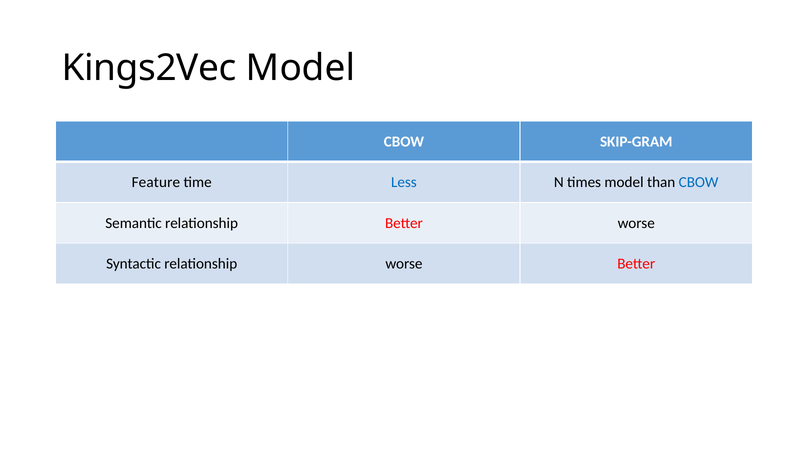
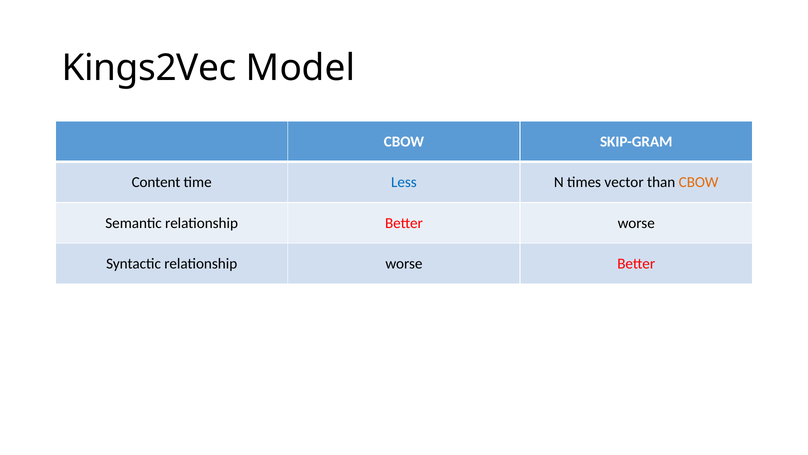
Feature: Feature -> Content (156, 182)
times model: model -> vector (624, 182)
CBOW colour: blue -> orange (699, 182)
